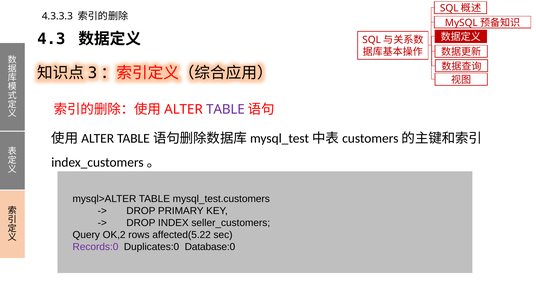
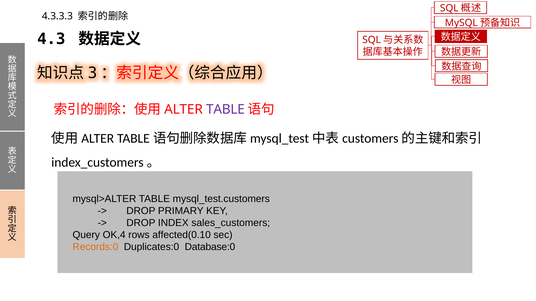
seller_customers: seller_customers -> sales_customers (231, 223)
OK,2: OK,2 -> OK,4 (114, 235)
affected(5.22: affected(5.22 -> affected(0.10 (182, 235)
Records:0 colour: purple -> orange (95, 247)
